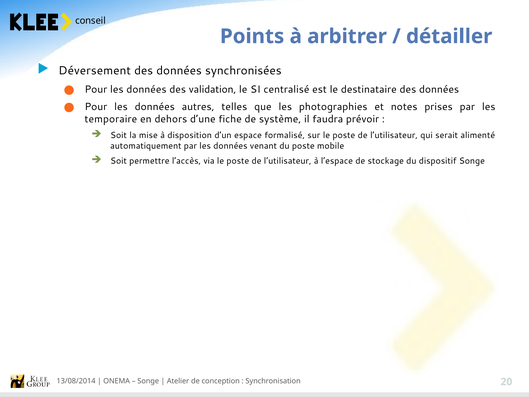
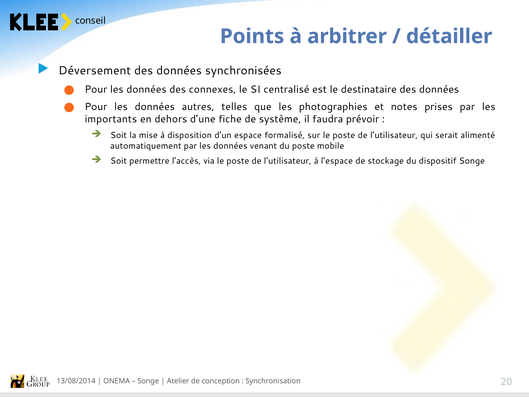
validation: validation -> connexes (212, 89)
temporaire: temporaire -> importants (111, 119)
